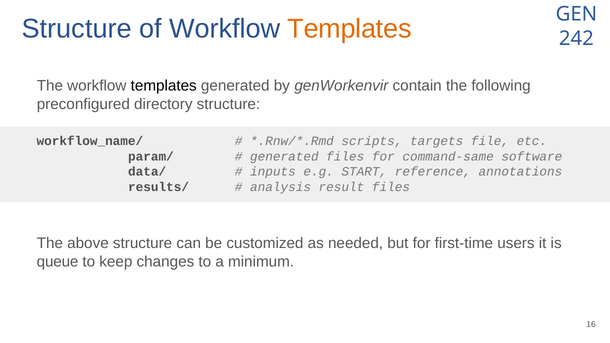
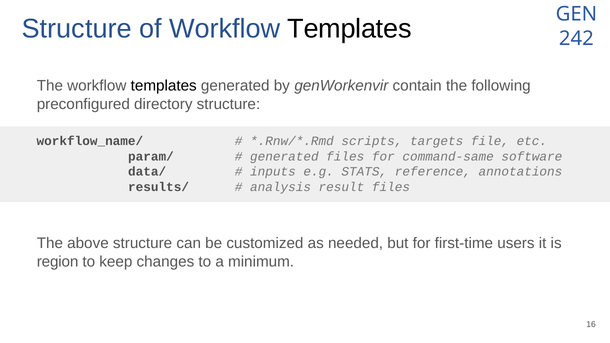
Templates colour: orange -> black (349, 29)
START: START -> STATS (364, 172)
queue: queue -> region (58, 262)
